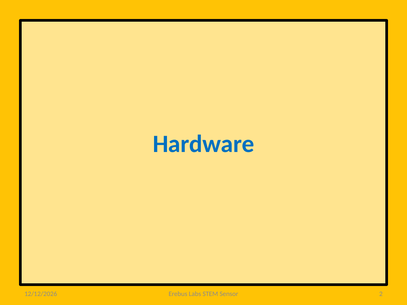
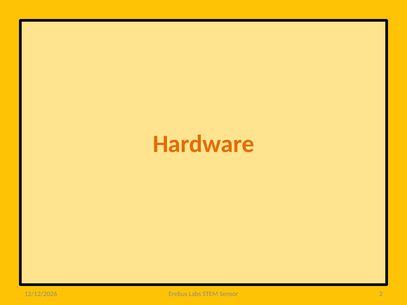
Hardware colour: blue -> orange (203, 144)
